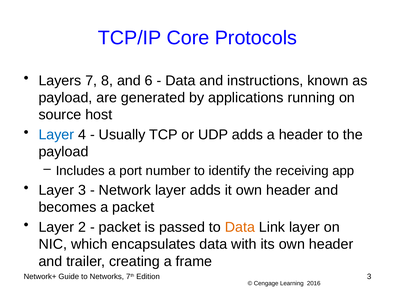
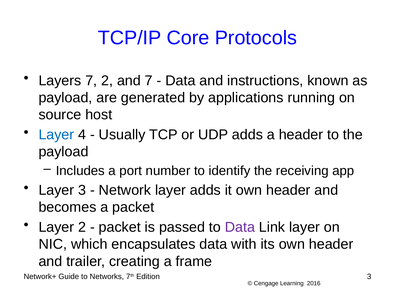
7 8: 8 -> 2 (107, 81)
and 6: 6 -> 7 (149, 81)
Data colour: orange -> purple (240, 227)
